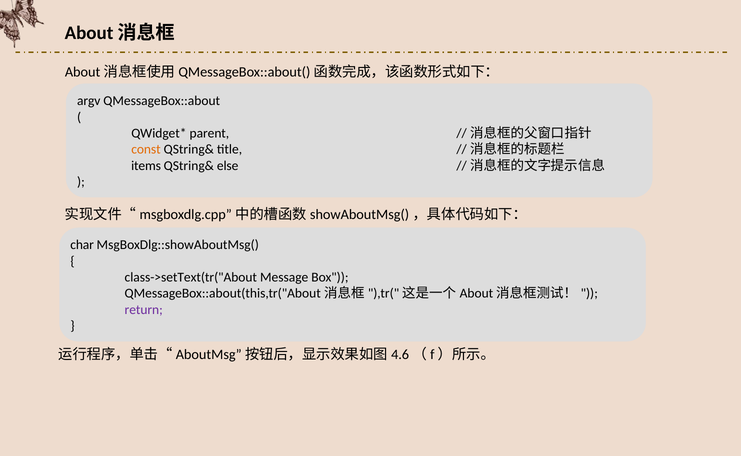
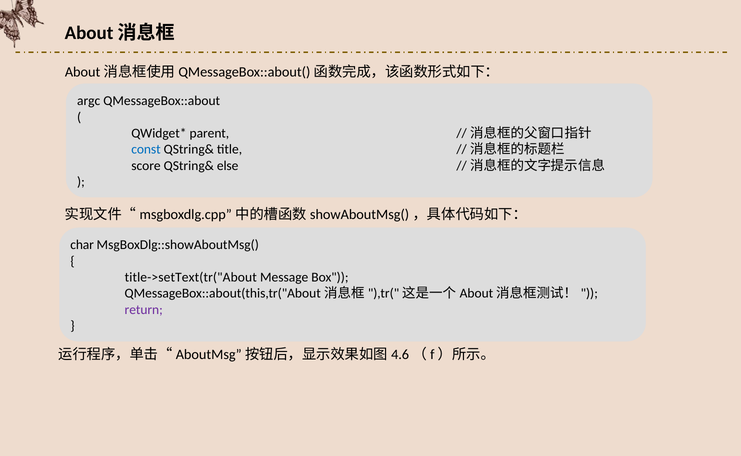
argv: argv -> argc (89, 101)
const colour: orange -> blue (146, 149)
items: items -> score (146, 166)
class->setText(tr("About: class->setText(tr("About -> title->setText(tr("About (191, 277)
